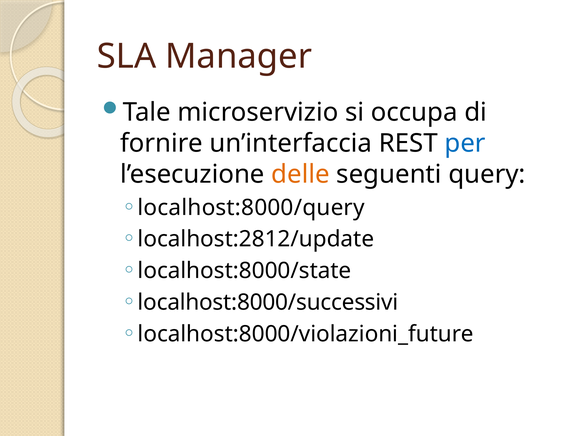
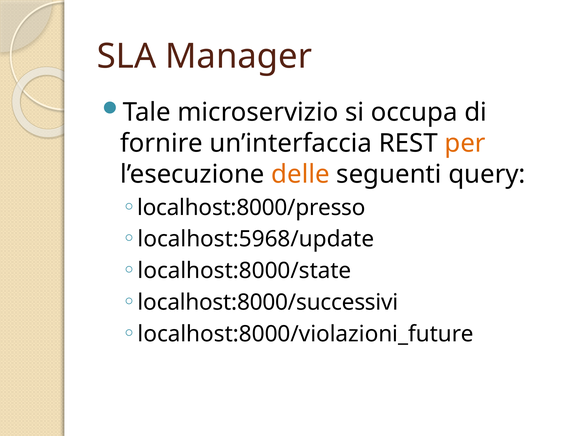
per colour: blue -> orange (465, 143)
localhost:8000/query: localhost:8000/query -> localhost:8000/presso (251, 207)
localhost:2812/update: localhost:2812/update -> localhost:5968/update (256, 239)
